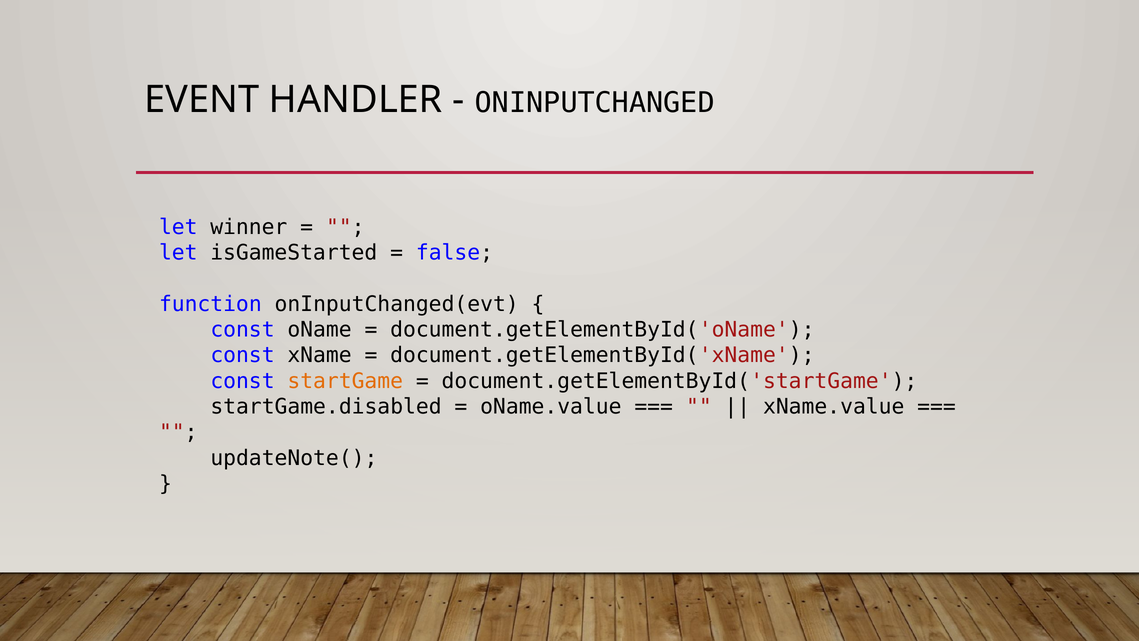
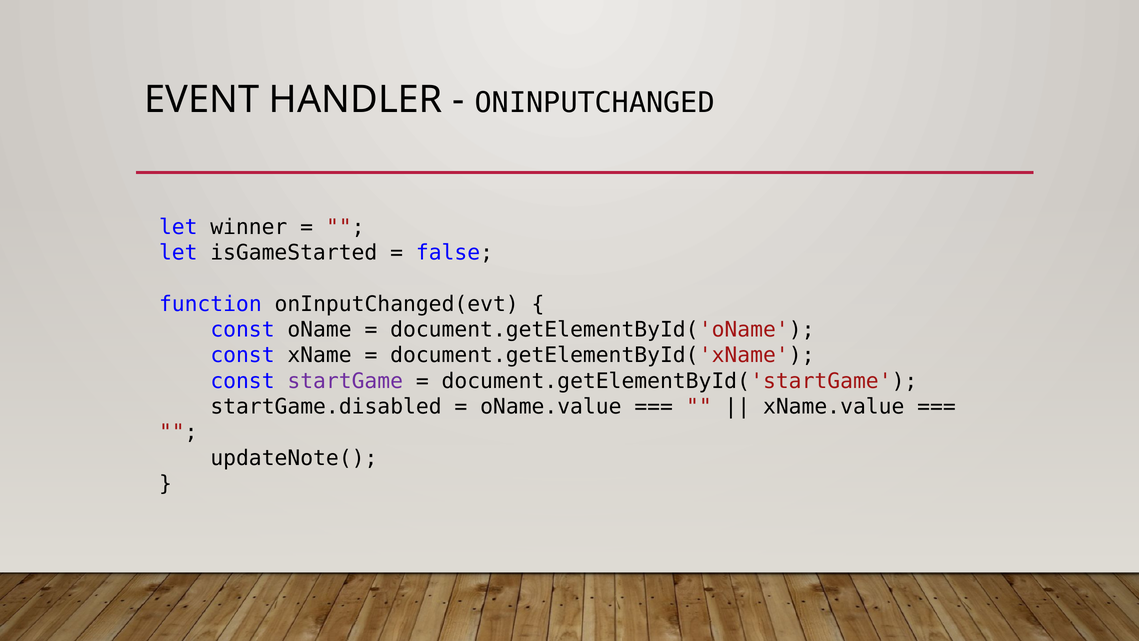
startGame colour: orange -> purple (345, 381)
